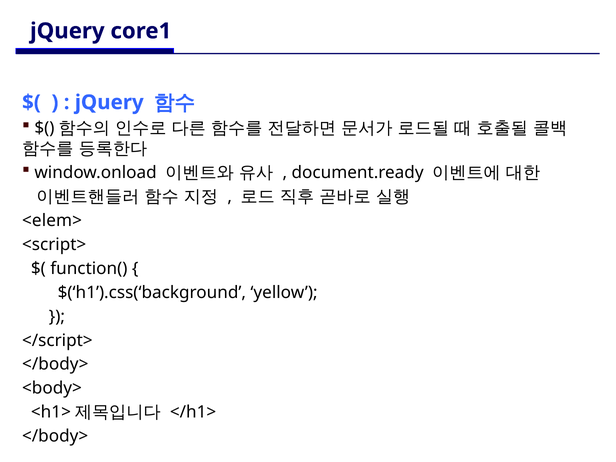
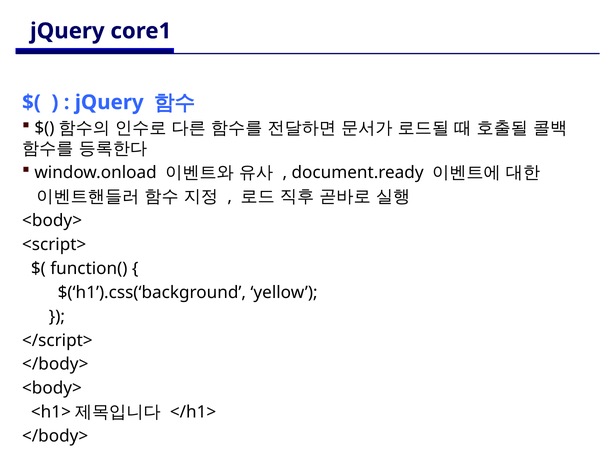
<elem>: <elem> -> <body> (52, 221)
